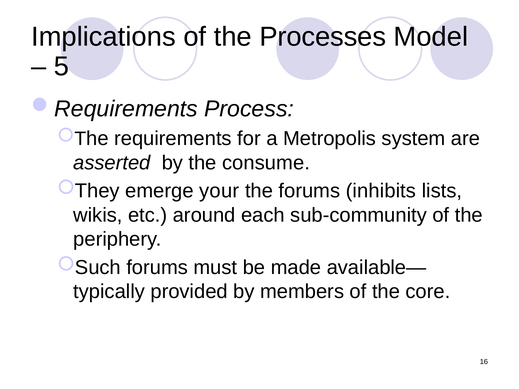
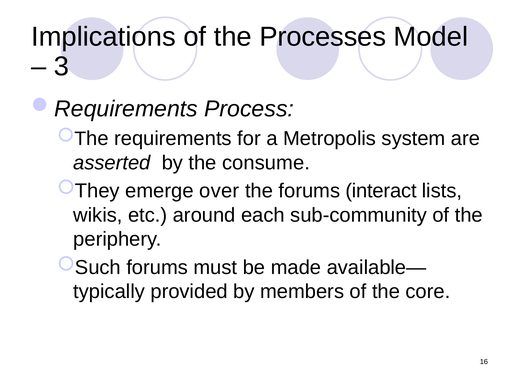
5: 5 -> 3 (62, 66)
your: your -> over (219, 191)
inhibits: inhibits -> interact (381, 191)
